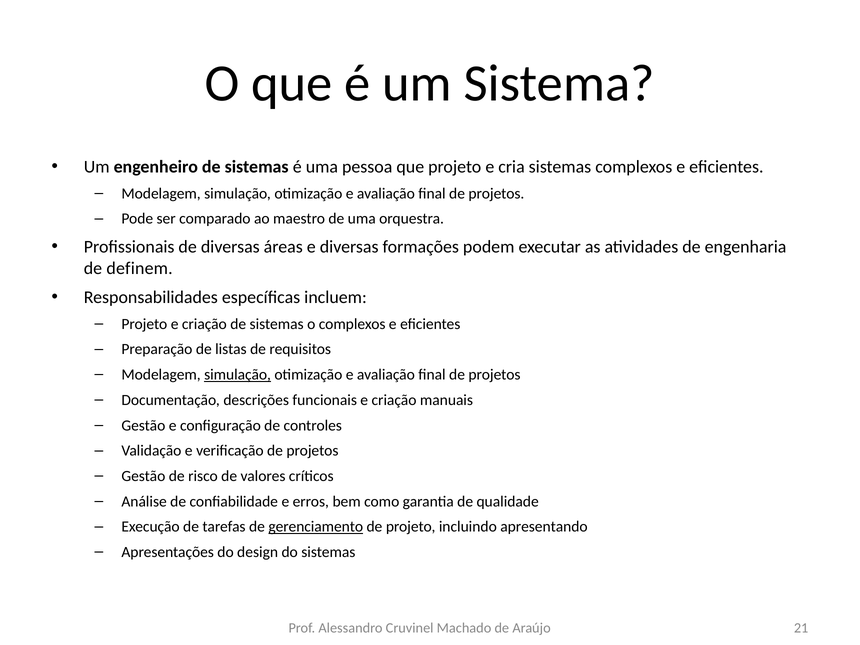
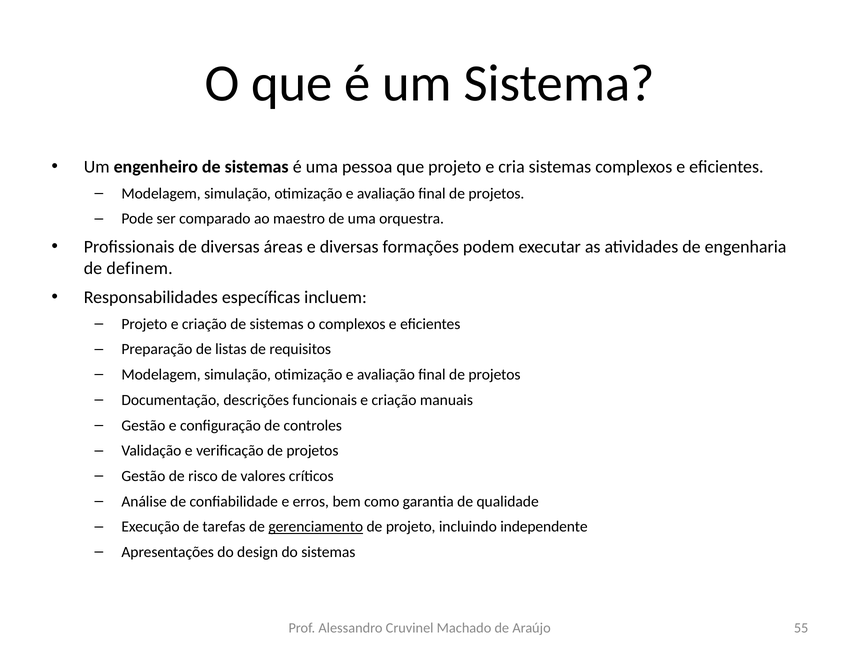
simulação underline: present -> none (238, 375)
apresentando: apresentando -> independente (544, 527)
21: 21 -> 55 (801, 628)
